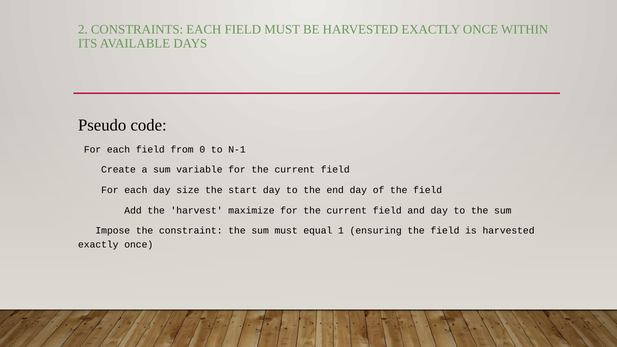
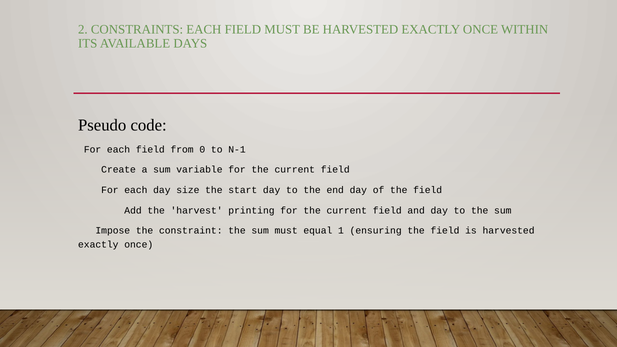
maximize: maximize -> printing (251, 210)
